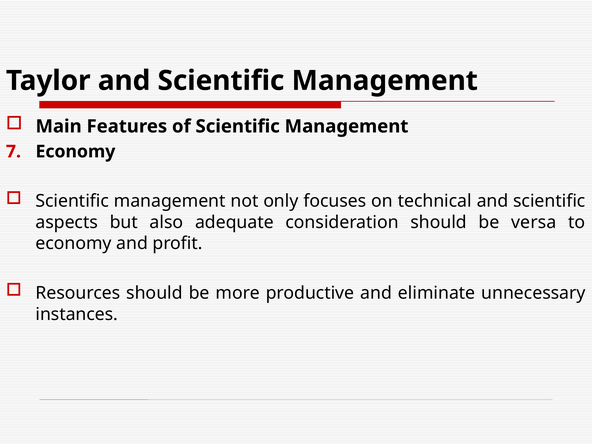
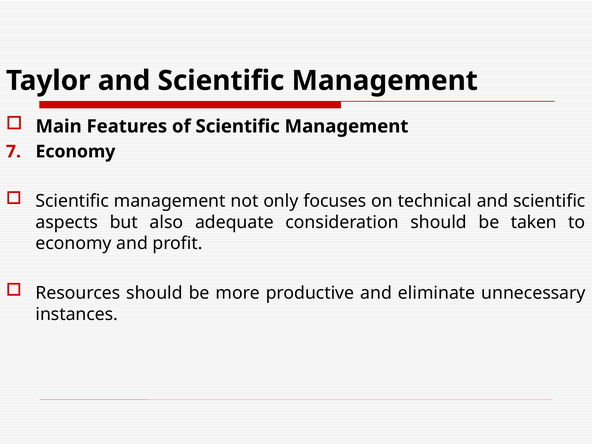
versa: versa -> taken (534, 222)
